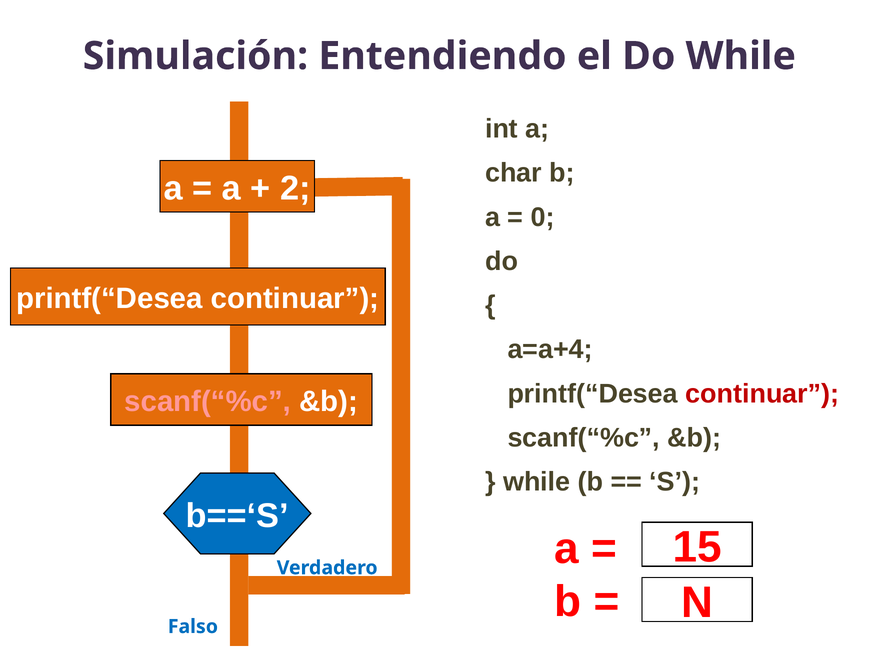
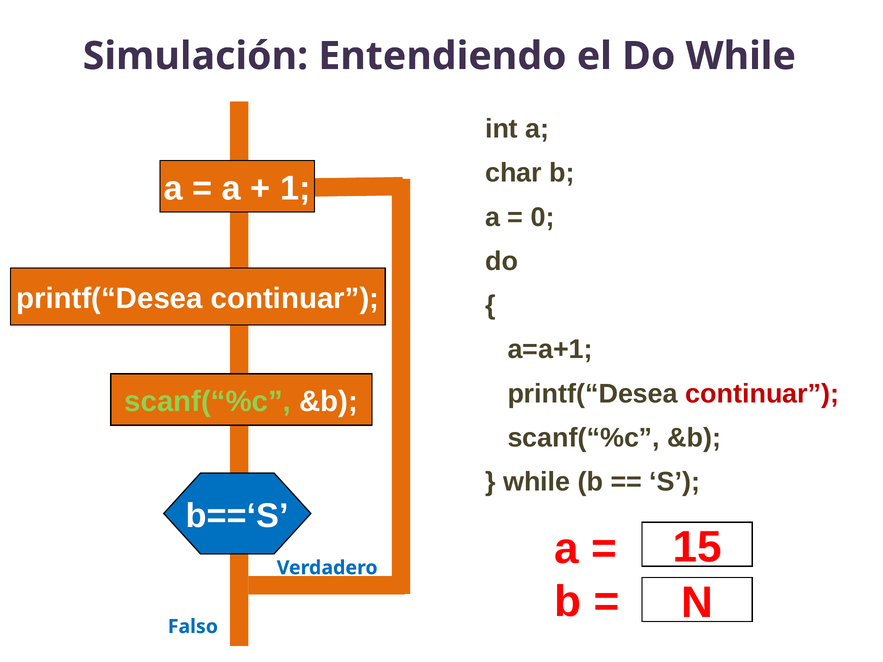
2: 2 -> 1 (295, 189)
a=a+4: a=a+4 -> a=a+1 (550, 350)
scanf(“%c colour: pink -> light green (208, 402)
